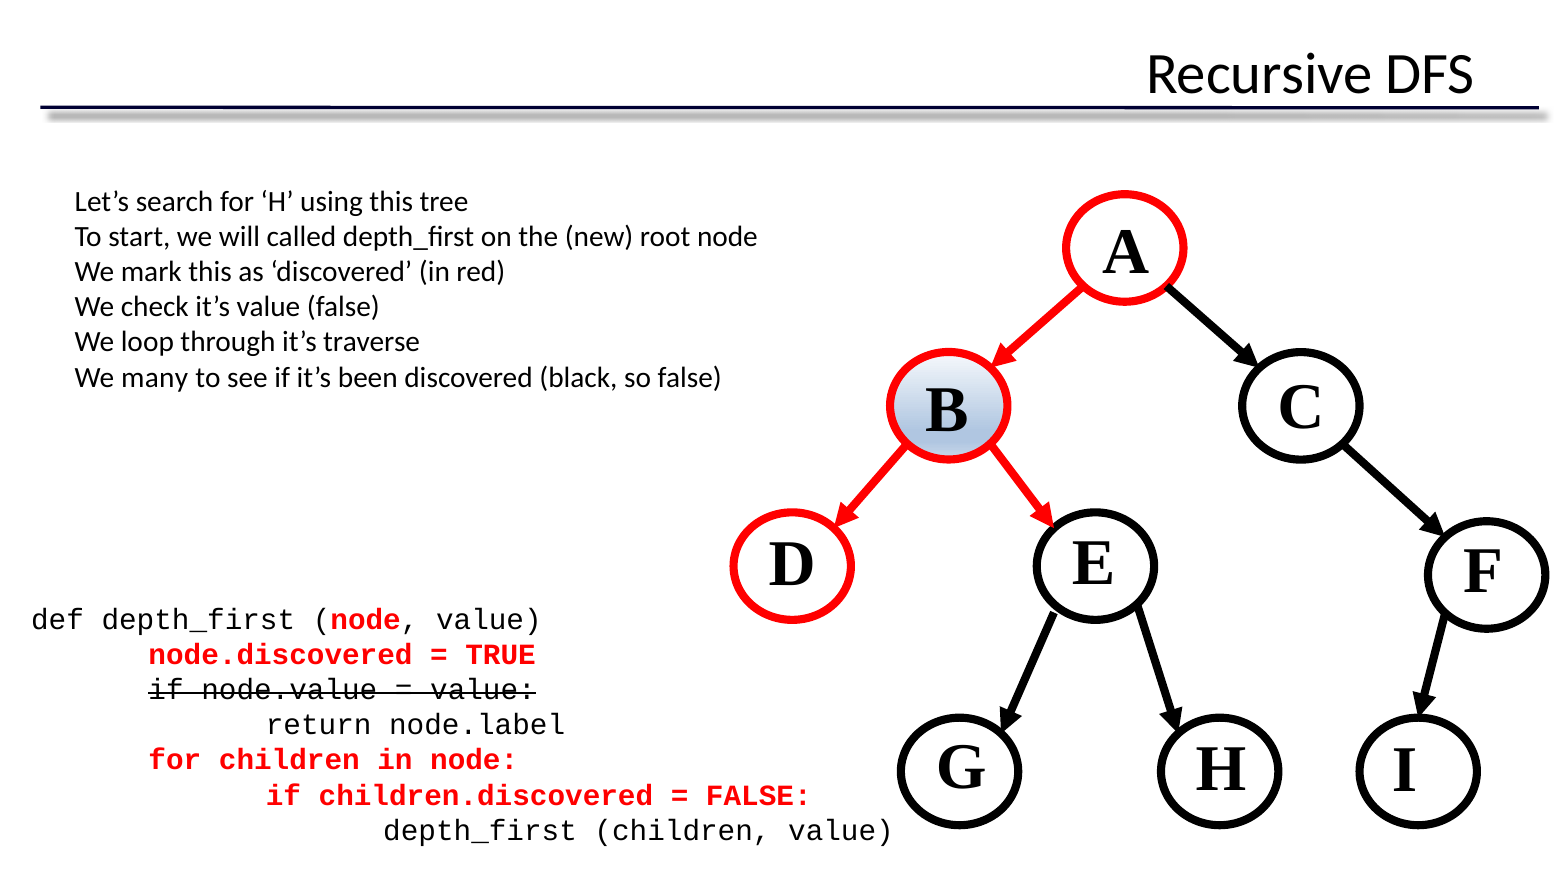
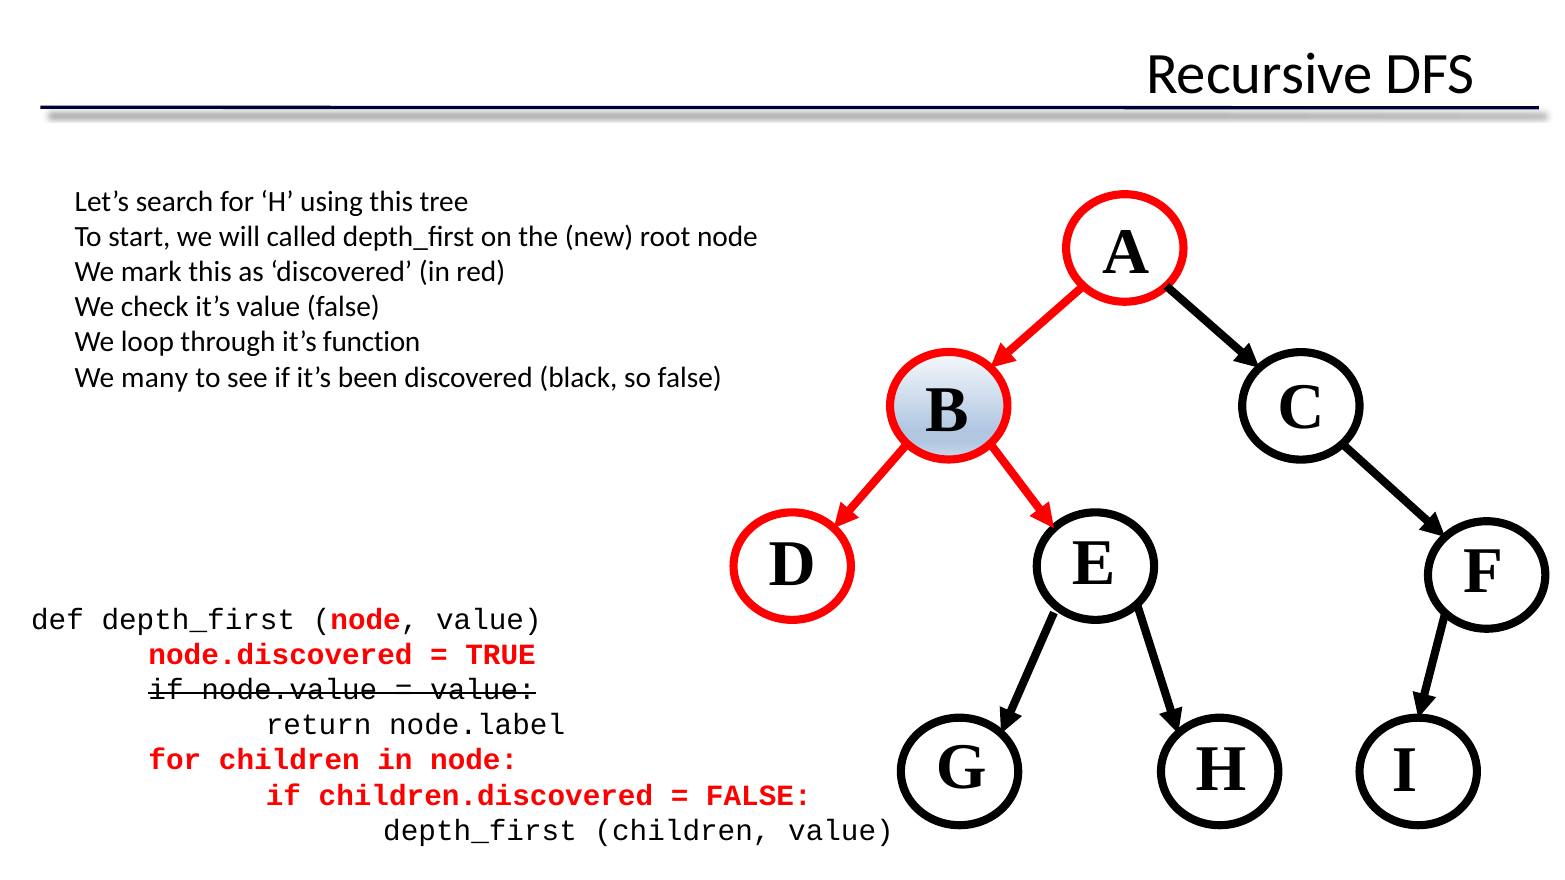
traverse: traverse -> function (372, 342)
